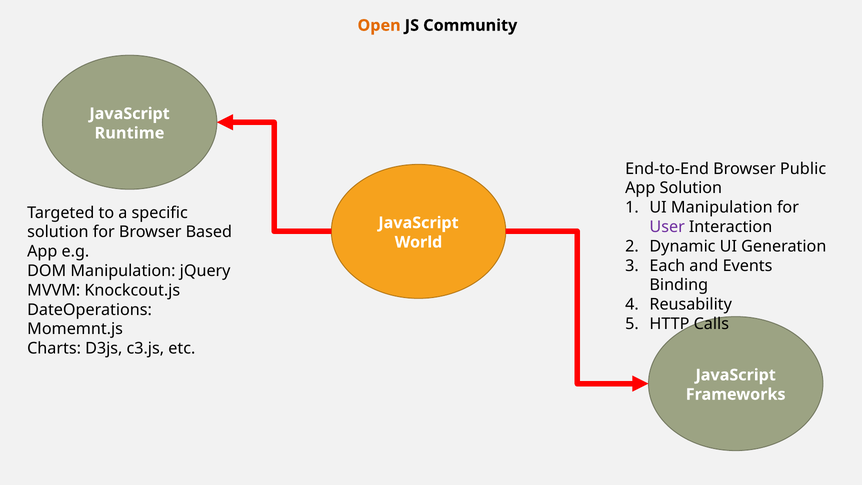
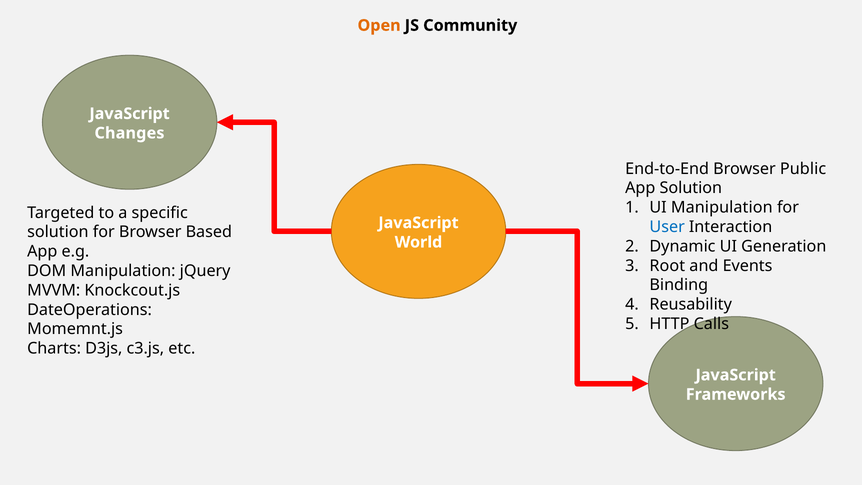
Runtime: Runtime -> Changes (129, 133)
User colour: purple -> blue (667, 227)
Each: Each -> Root (667, 266)
